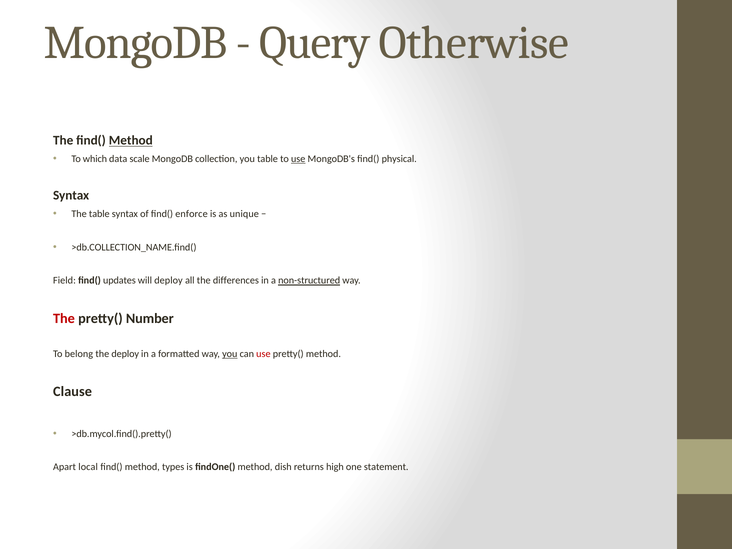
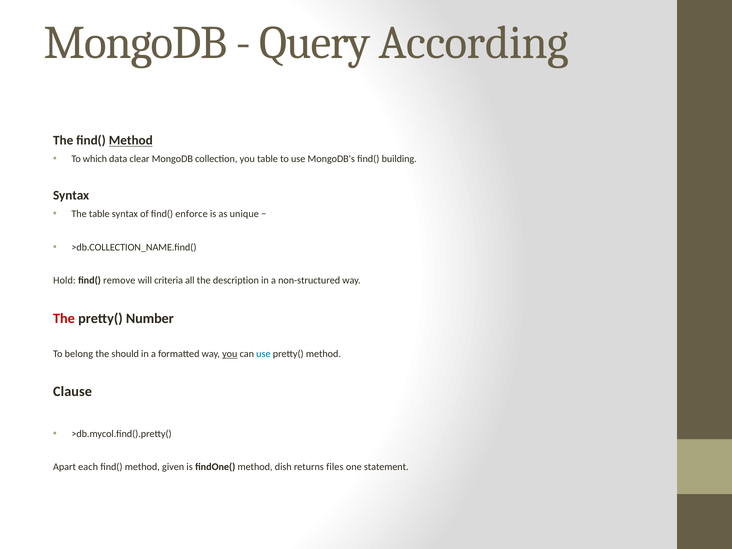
Otherwise: Otherwise -> According (474, 43)
scale: scale -> clear (140, 159)
use underline: present -> none (298, 159)
physical: physical -> building (399, 159)
Field: Field -> Hold (64, 281)
updates: updates -> remove (119, 281)
will deploy: deploy -> criteria (169, 281)
differences: differences -> description (236, 281)
non-structured underline: present -> none (309, 281)
the deploy: deploy -> should (125, 354)
use colour: red -> blue (263, 354)
local: local -> each (88, 467)
types: types -> given (173, 467)
high: high -> files (335, 467)
